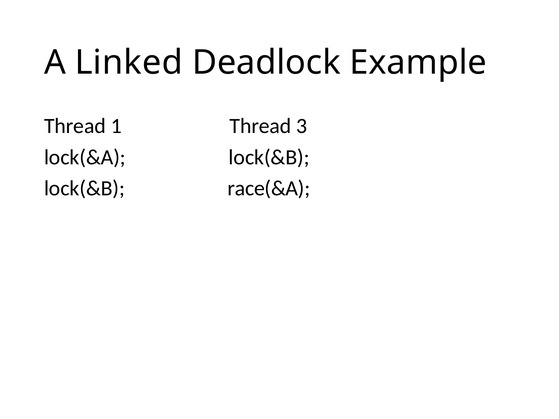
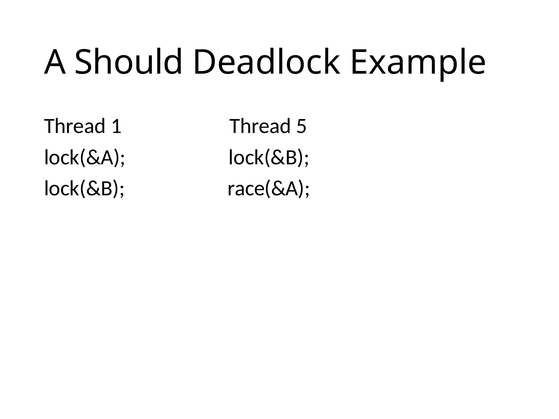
Linked: Linked -> Should (129, 63)
3: 3 -> 5 (302, 126)
